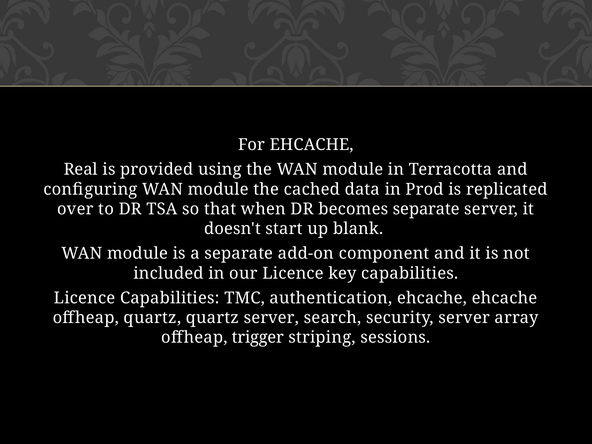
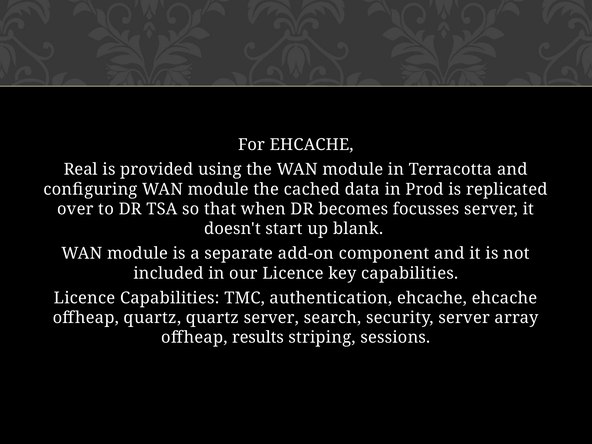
becomes separate: separate -> focusses (426, 209)
trigger: trigger -> results (258, 338)
